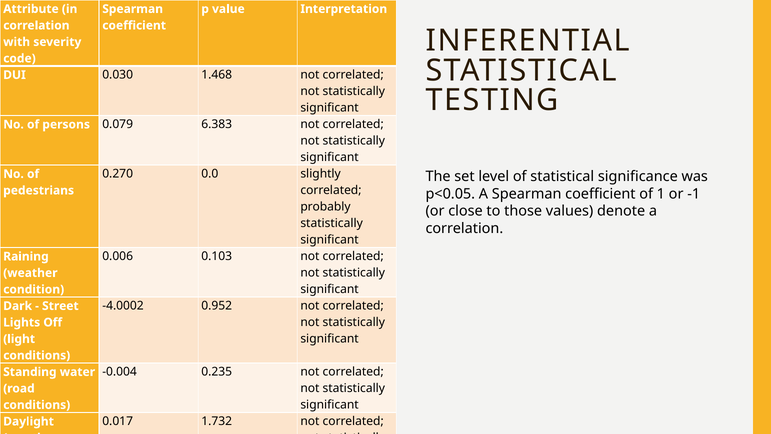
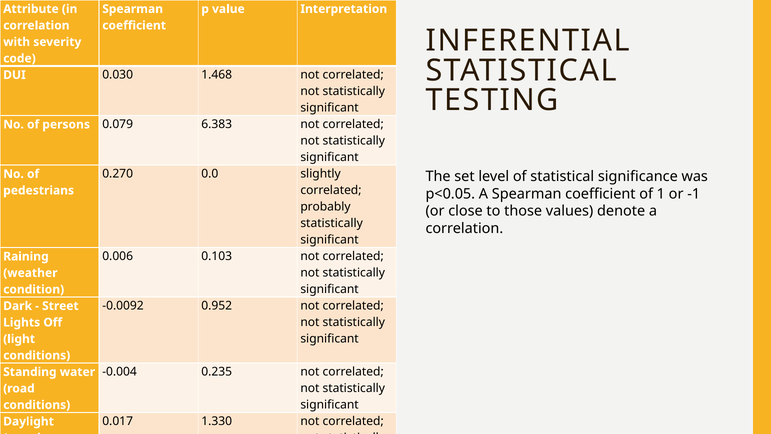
-4.0002: -4.0002 -> -0.0092 (123, 306)
1.732: 1.732 -> 1.330 (217, 421)
